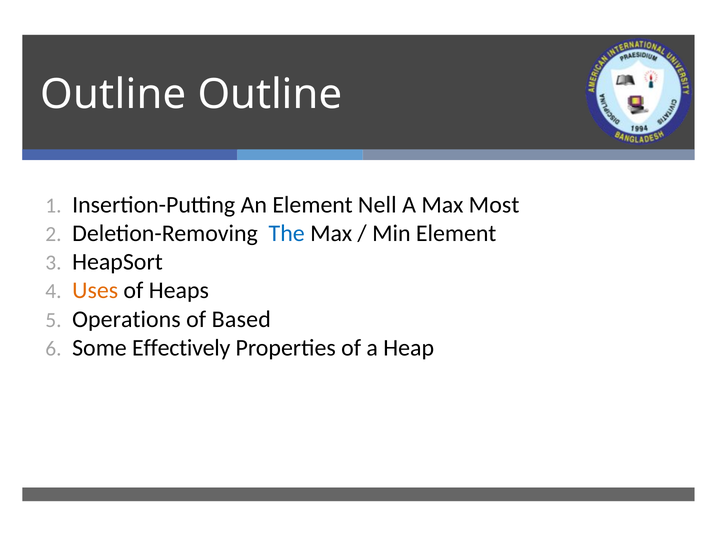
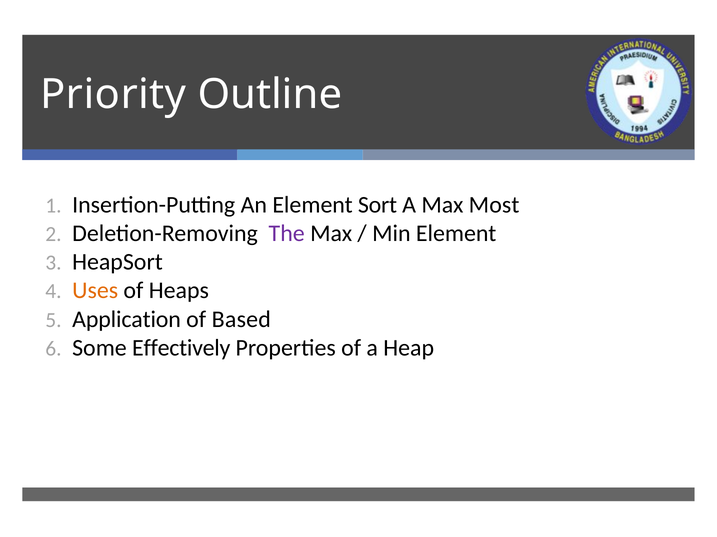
Outline: Outline -> Priority (113, 95)
Nell: Nell -> Sort (377, 205)
The colour: blue -> purple (287, 234)
Operations: Operations -> Application (127, 320)
